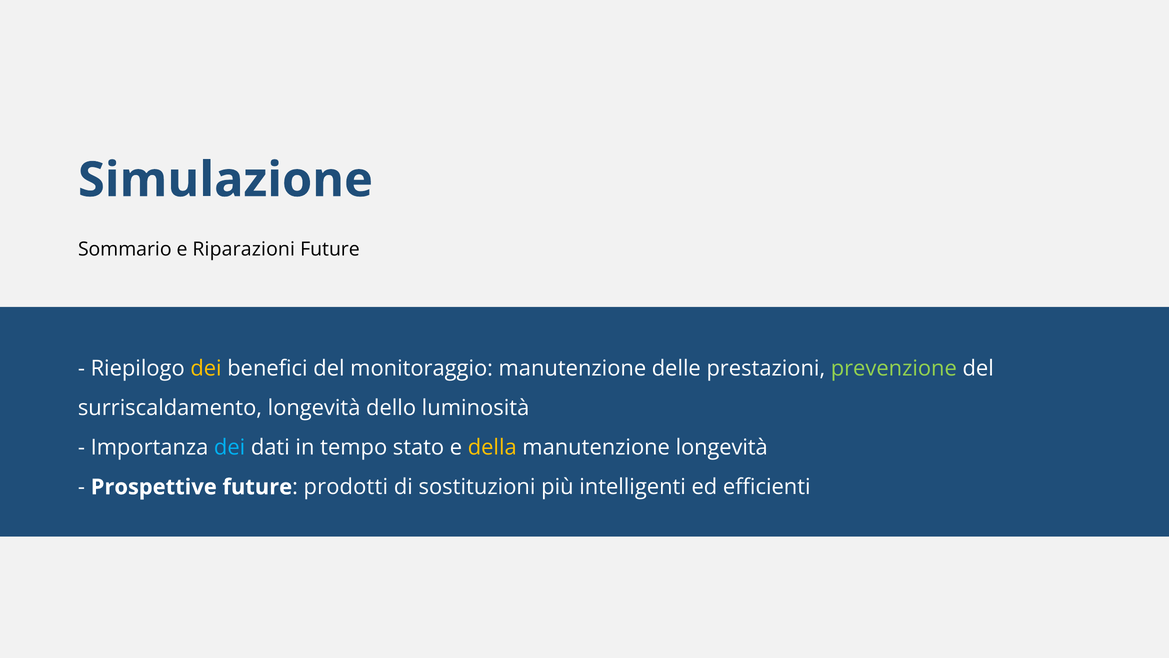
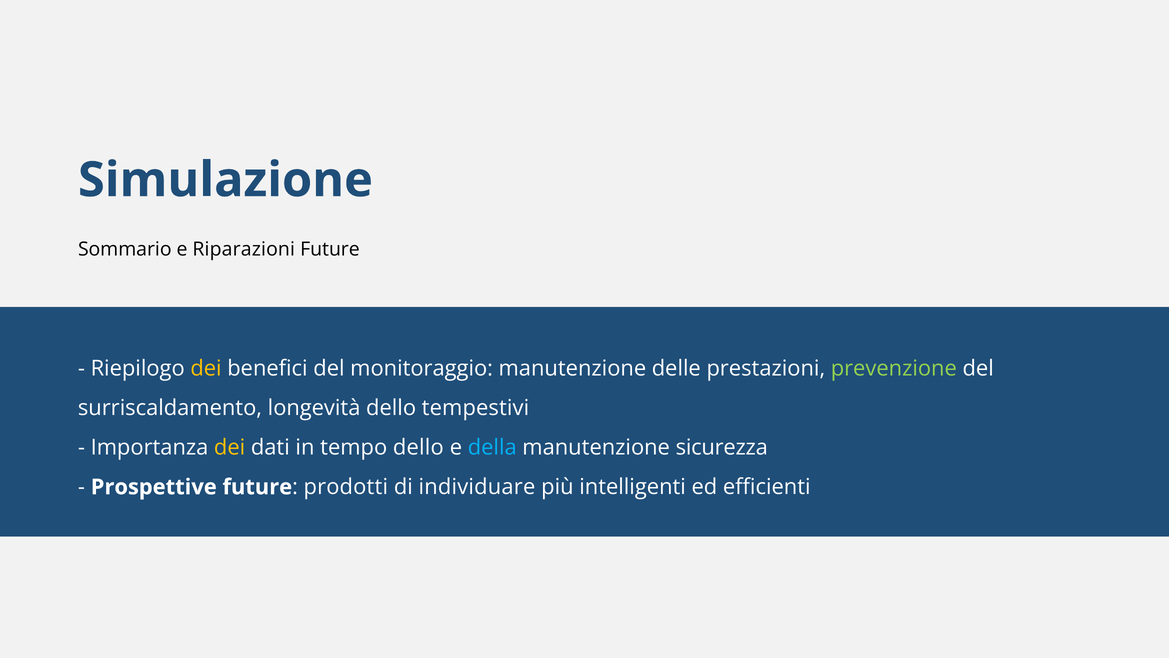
luminosità: luminosità -> tempestivi (475, 408)
dei colour: light blue -> yellow (230, 447)
tempo stato: stato -> dello (418, 447)
della colour: yellow -> light blue (492, 447)
manutenzione longevità: longevità -> sicurezza (722, 447)
sostituzioni: sostituzioni -> individuare (477, 487)
